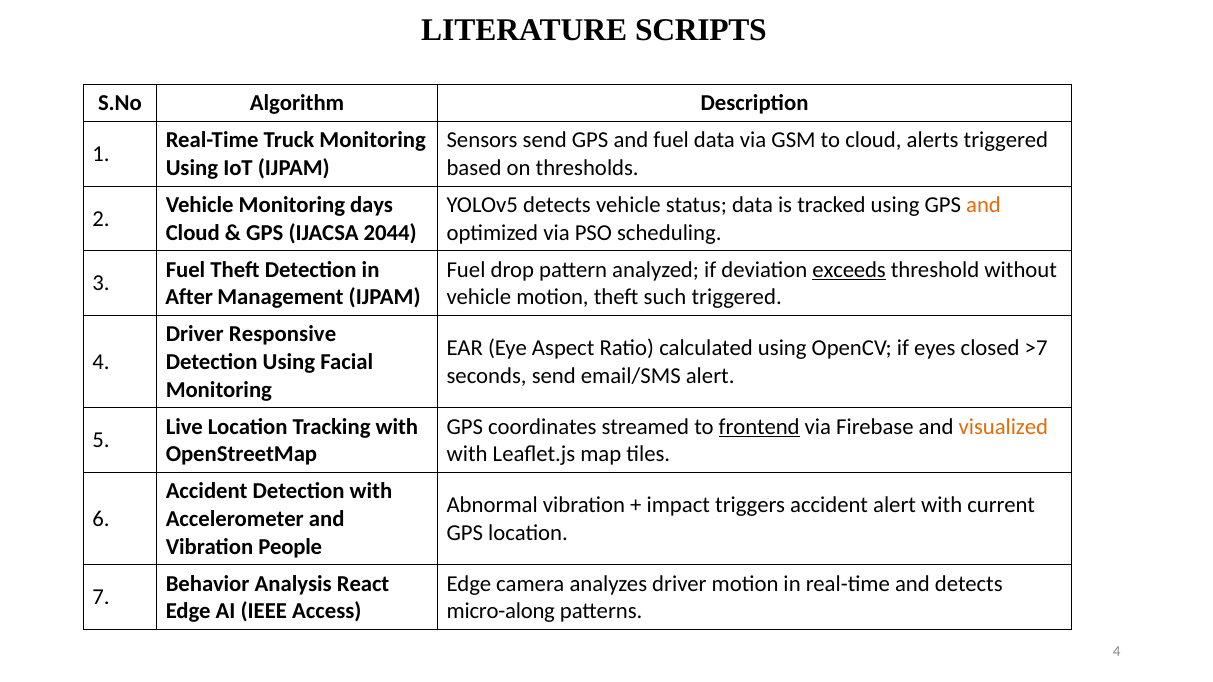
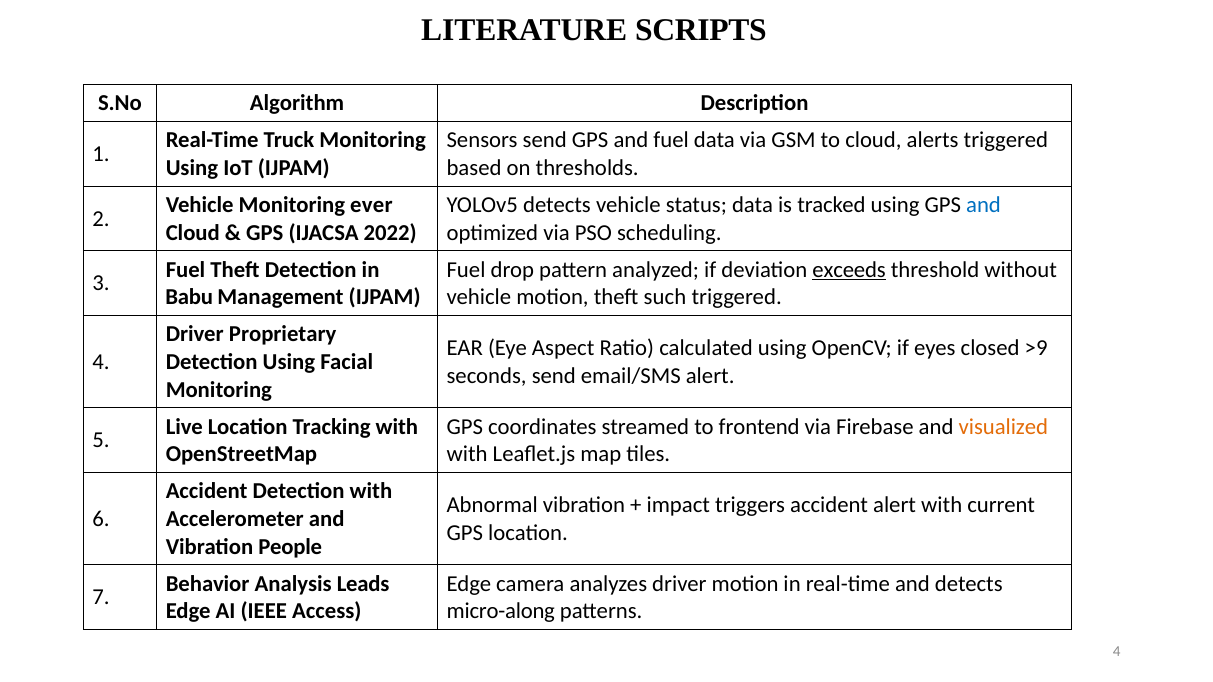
days: days -> ever (371, 205)
and colour: orange -> blue (984, 205)
2044: 2044 -> 2022 (390, 233)
After: After -> Babu (189, 297)
Responsive: Responsive -> Proprietary (283, 334)
>7: >7 -> >9 (1036, 348)
frontend underline: present -> none (759, 427)
React: React -> Leads (363, 584)
